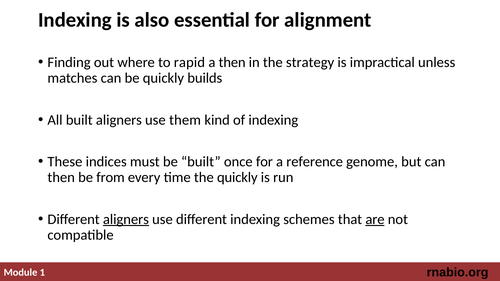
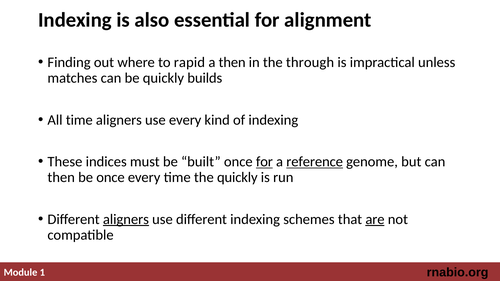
strategy: strategy -> through (310, 62)
All built: built -> time (79, 120)
use them: them -> every (185, 120)
for underline: none -> present (264, 162)
reference underline: none -> present (315, 162)
be from: from -> once (111, 178)
